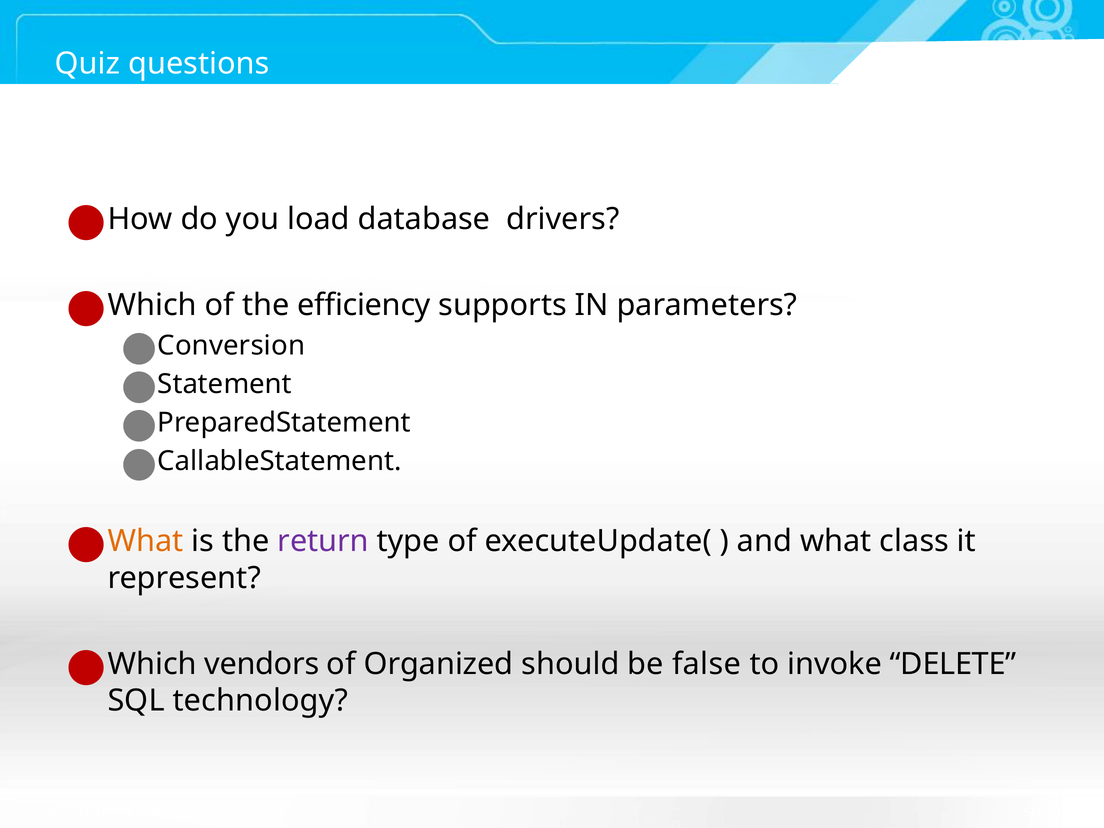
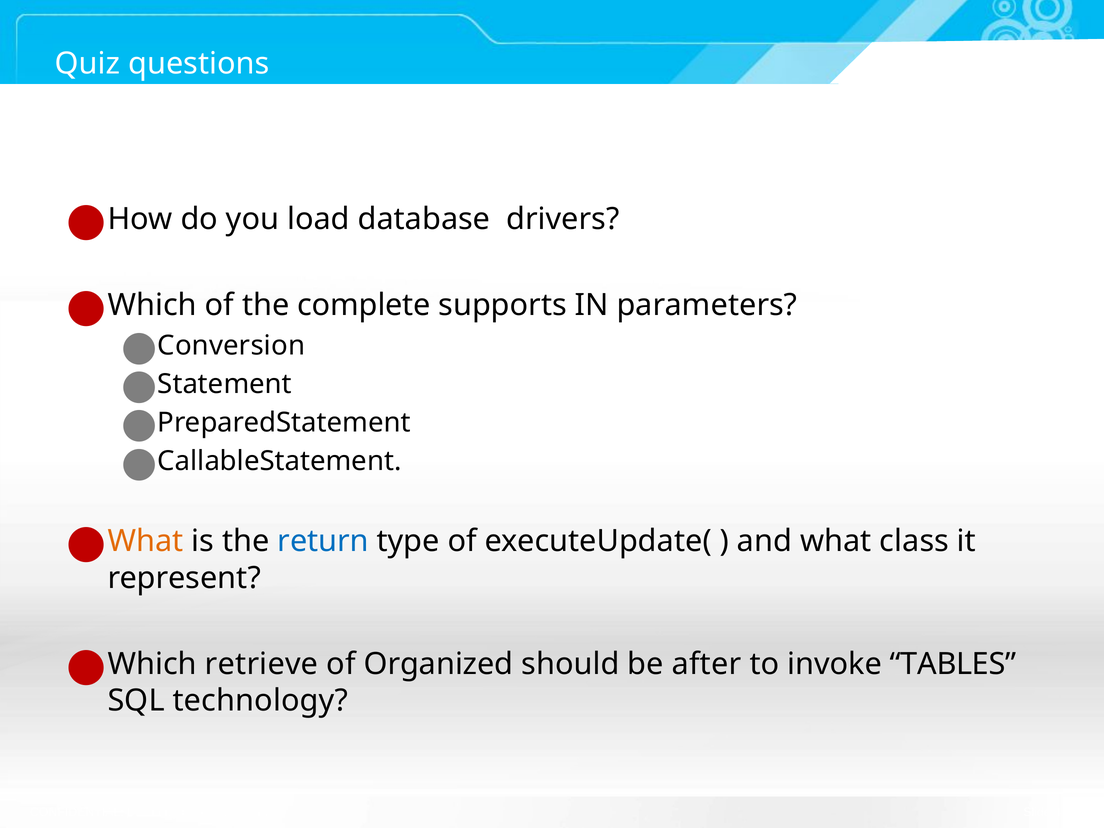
efficiency: efficiency -> complete (364, 305)
return colour: purple -> blue (323, 541)
vendors: vendors -> retrieve (262, 664)
false: false -> after (707, 664)
DELETE: DELETE -> TABLES (953, 664)
